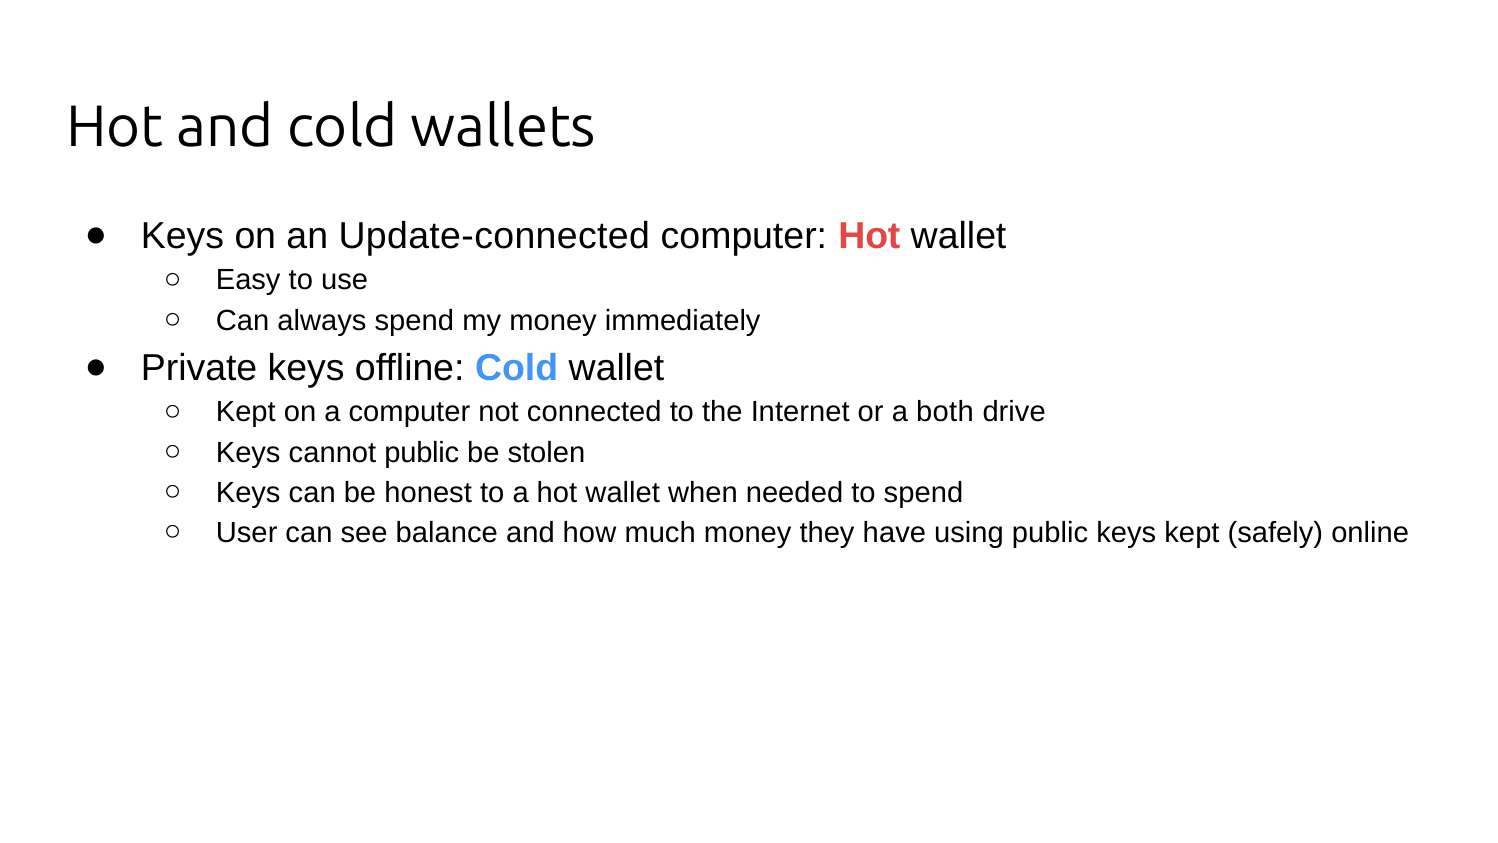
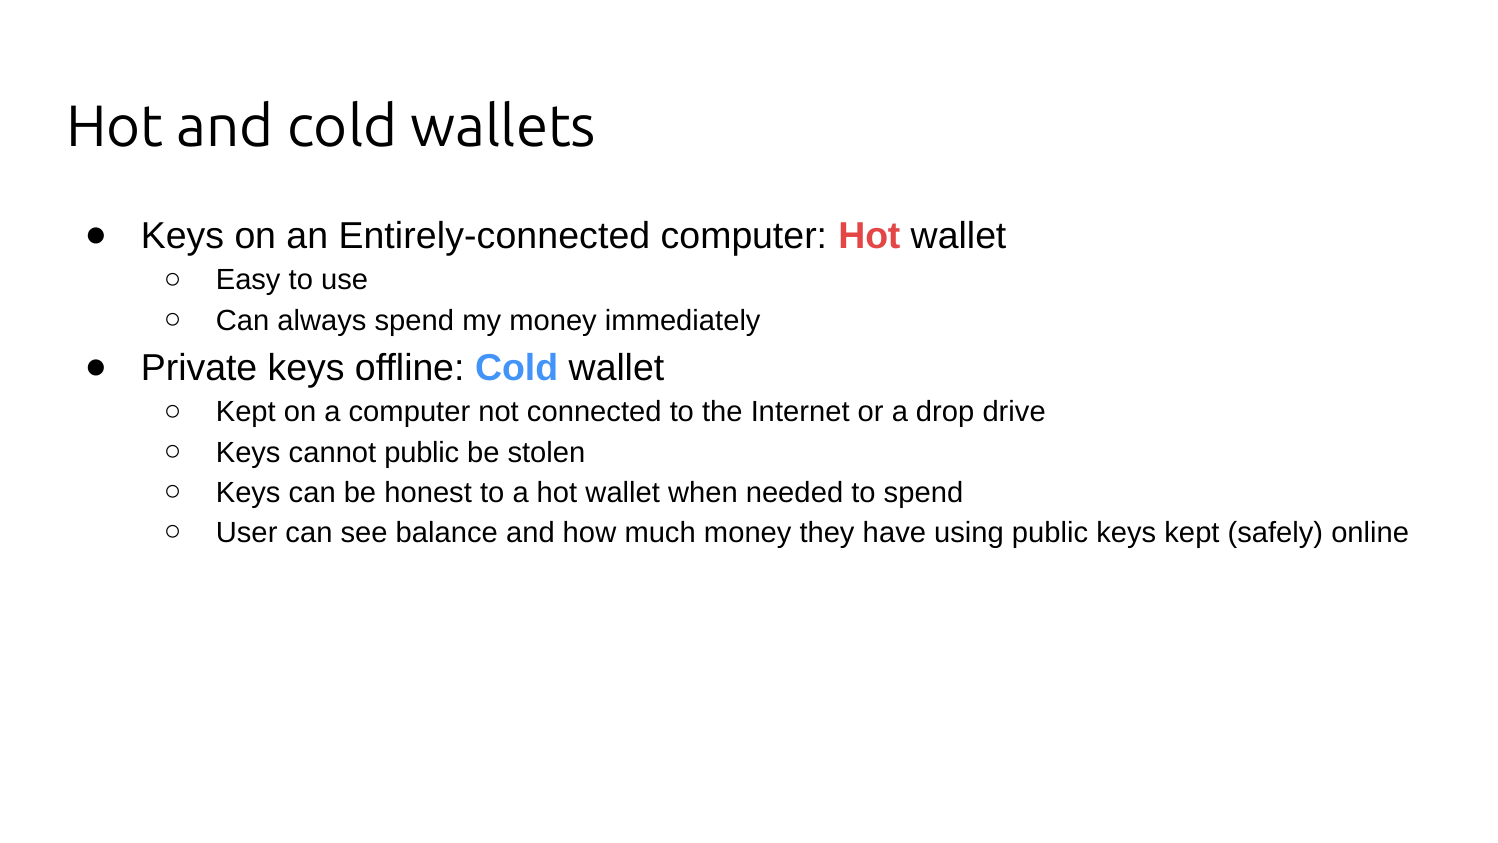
Update-connected: Update-connected -> Entirely-connected (494, 236)
both: both -> drop (945, 412)
